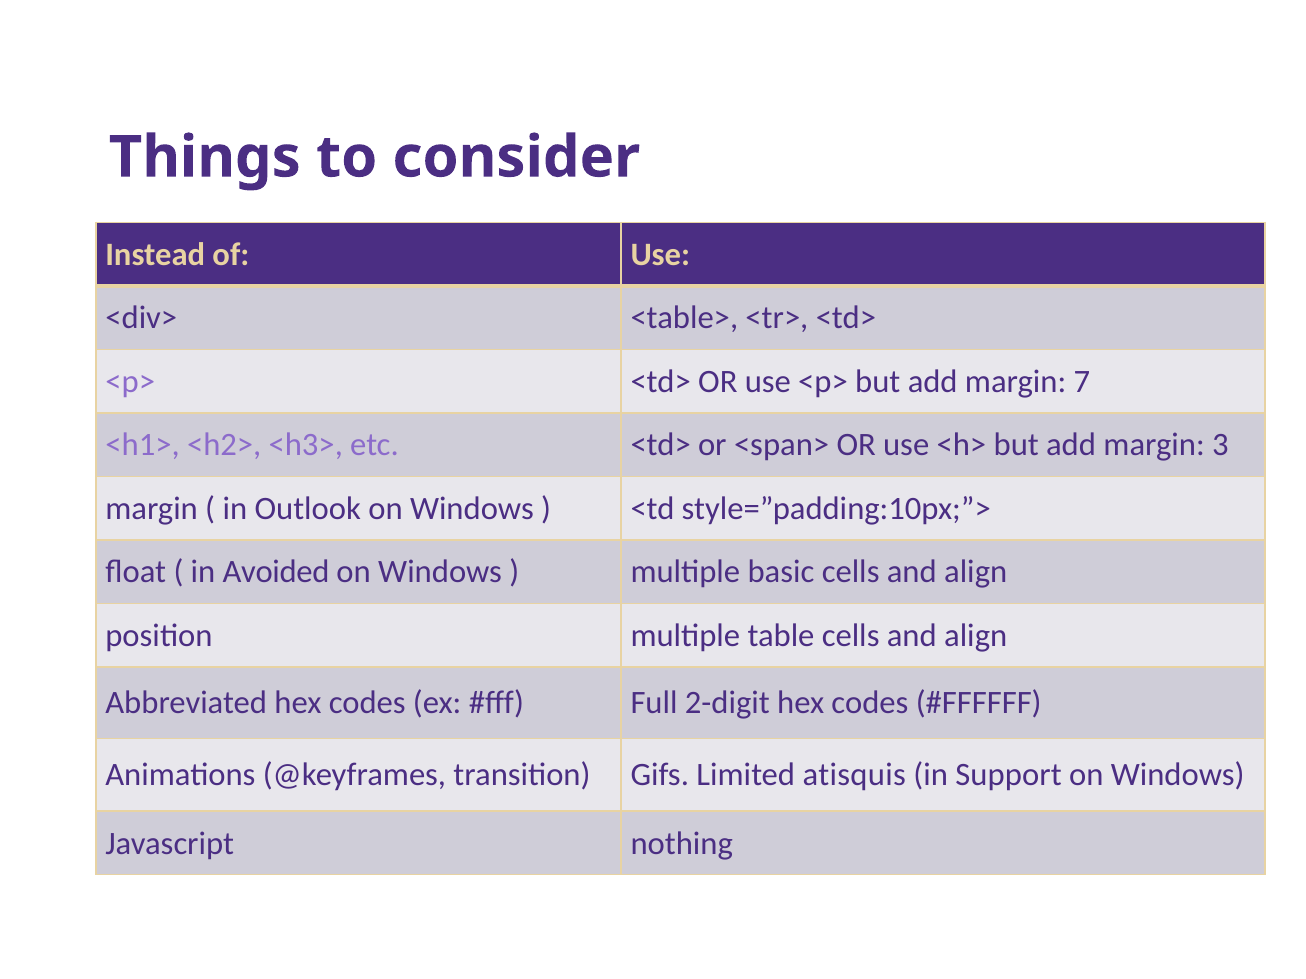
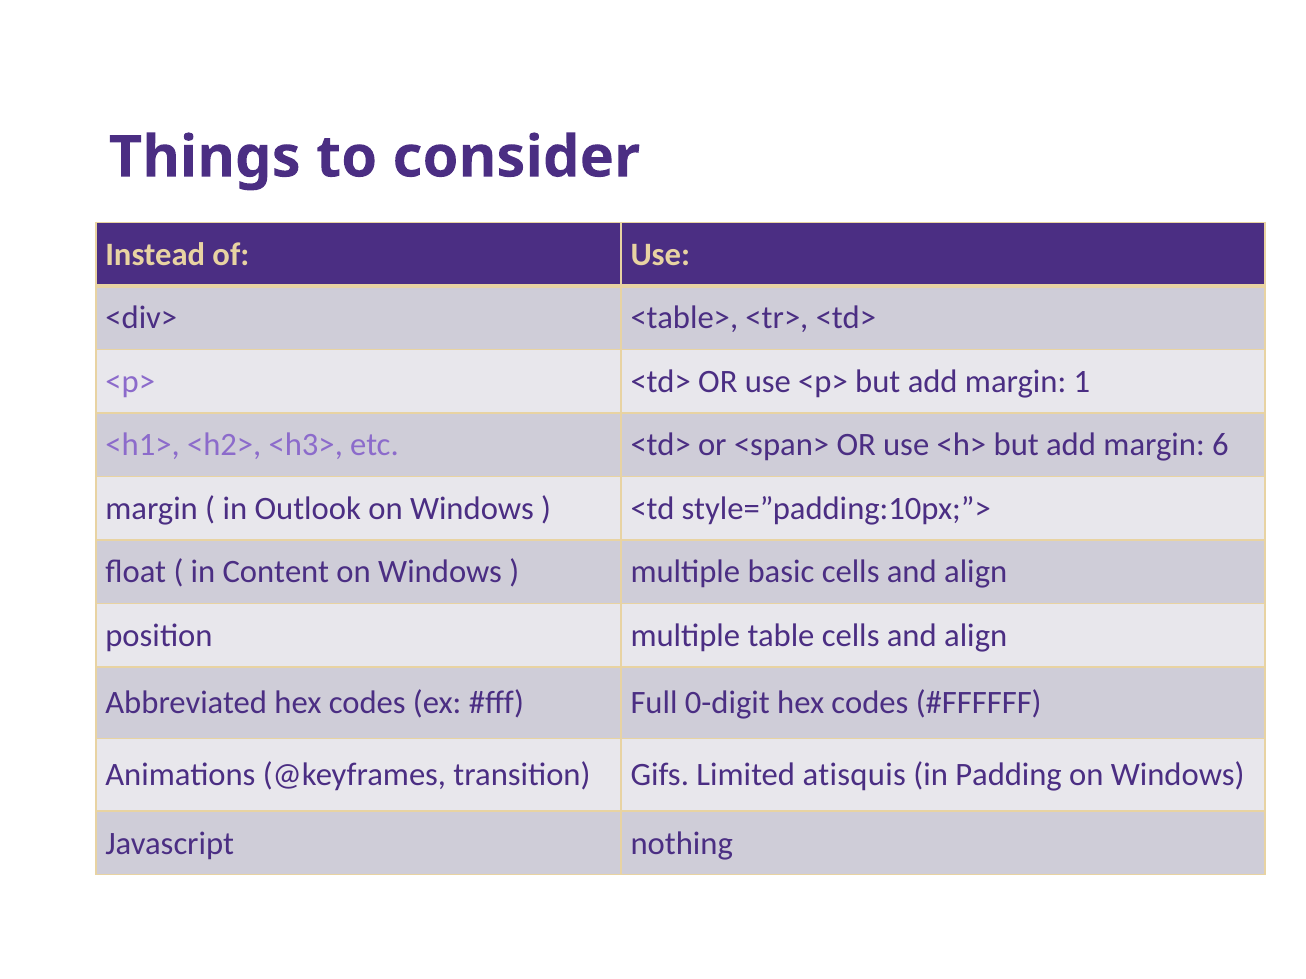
7: 7 -> 1 (1082, 382)
3: 3 -> 6 (1220, 445)
Avoided: Avoided -> Content (276, 572)
2-digit: 2-digit -> 0-digit (727, 704)
Support: Support -> Padding (1009, 776)
